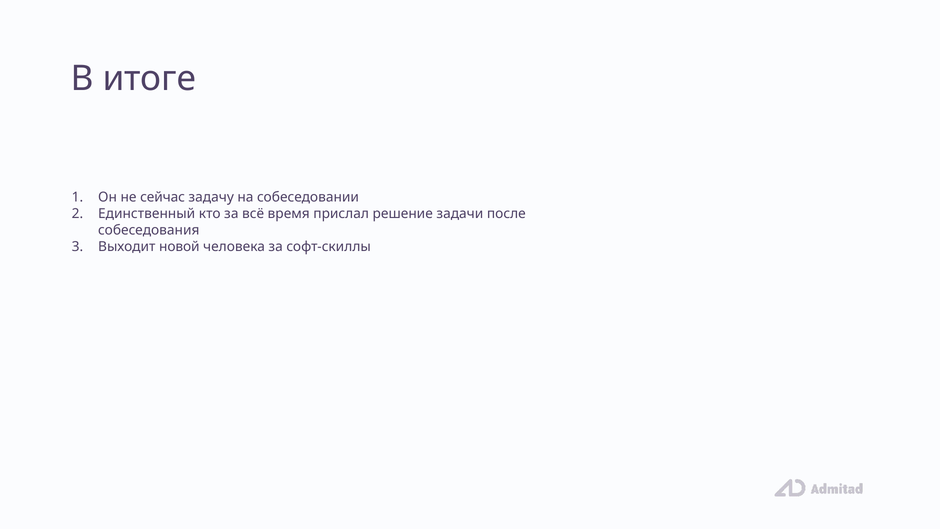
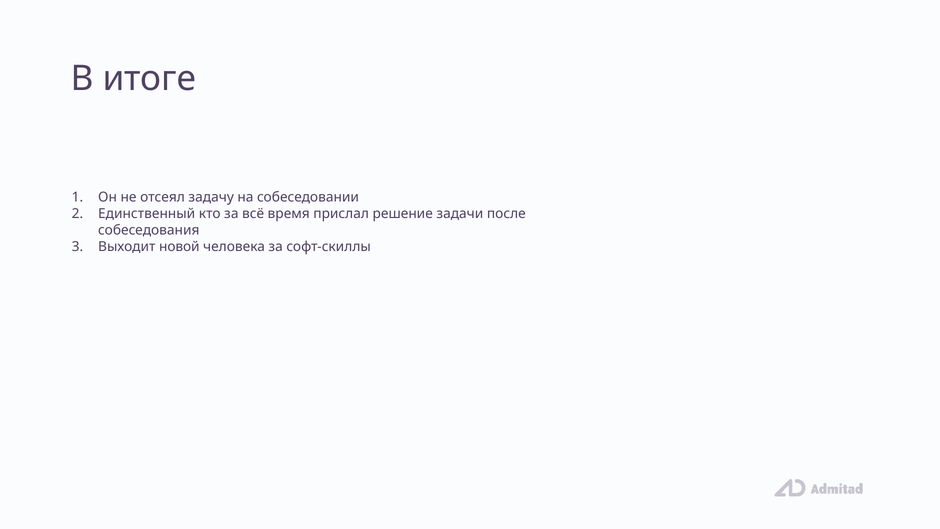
сейчас: сейчас -> отсеял (162, 197)
